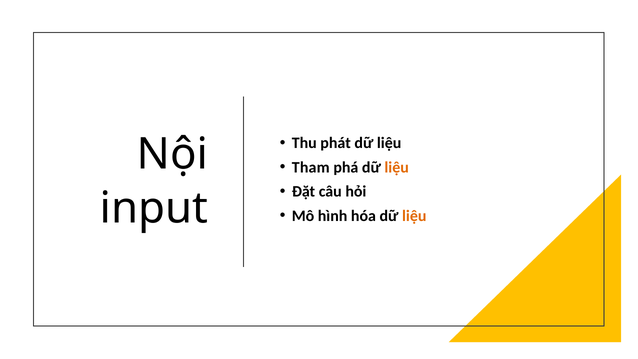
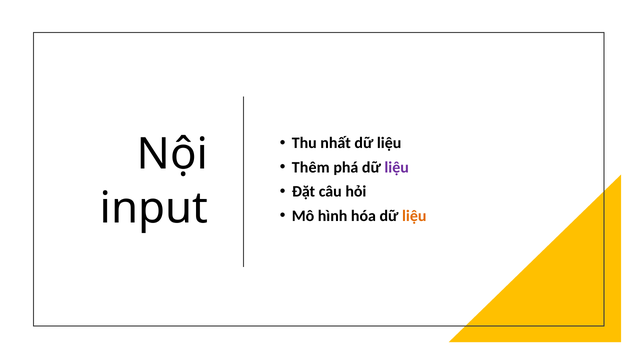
phát: phát -> nhất (336, 143)
Tham: Tham -> Thêm (311, 167)
liệu colour: orange -> purple (397, 167)
